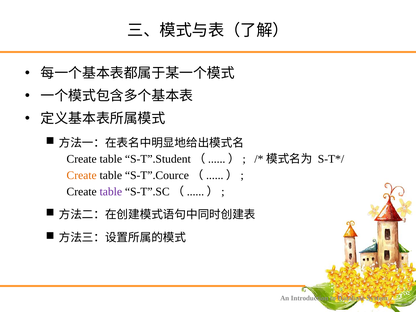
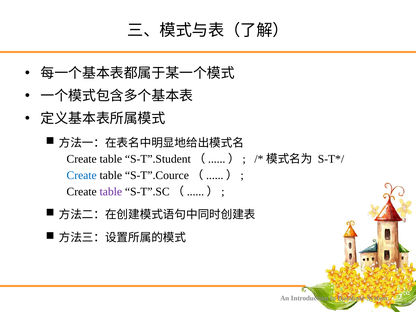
Create colour: orange -> blue (82, 175)
